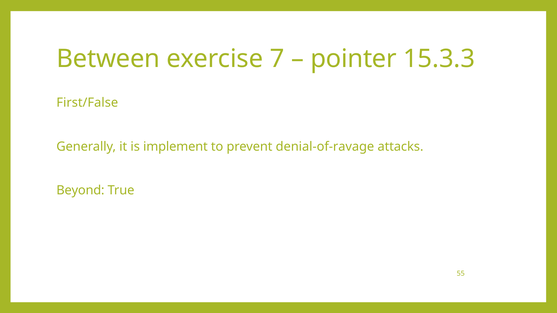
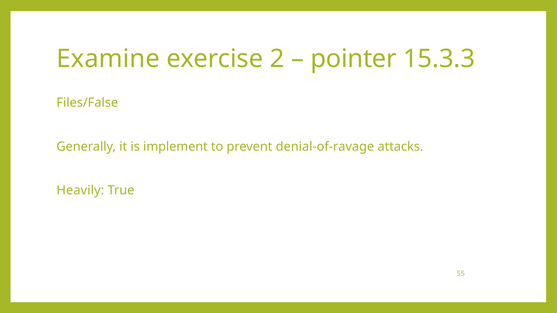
Between: Between -> Examine (108, 59)
7: 7 -> 2 (277, 59)
First/False: First/False -> Files/False (87, 103)
Beyond: Beyond -> Heavily (80, 191)
